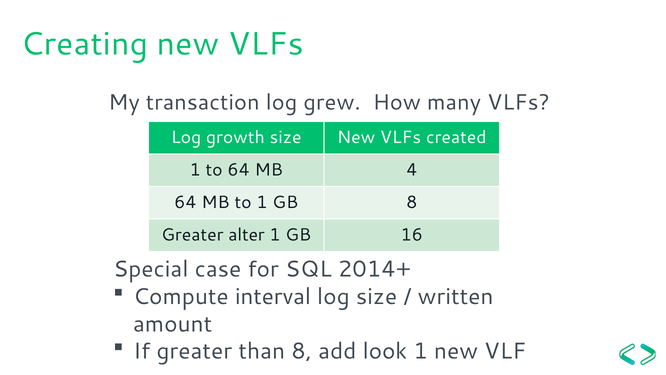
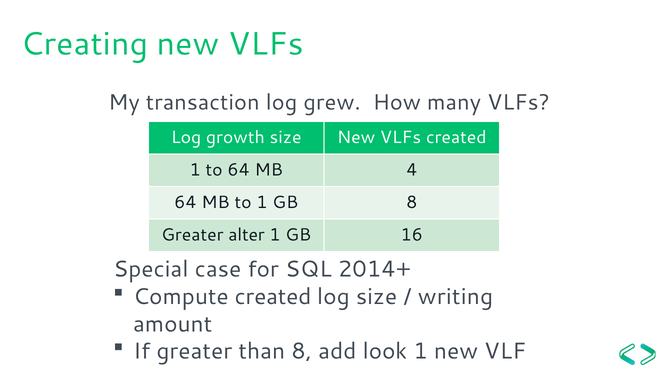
Compute interval: interval -> created (273, 296)
written: written -> writing (455, 296)
